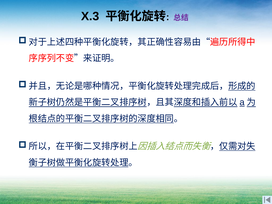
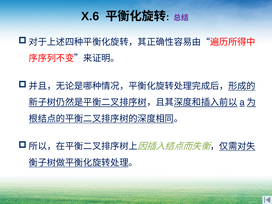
X.3: X.3 -> X.6 (90, 16)
